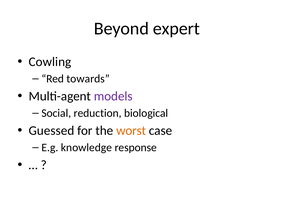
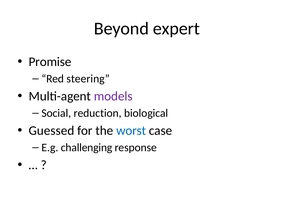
Cowling: Cowling -> Promise (50, 62)
towards: towards -> steering (88, 79)
worst colour: orange -> blue (131, 130)
knowledge: knowledge -> challenging (87, 147)
